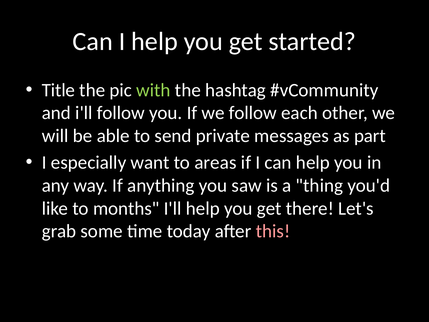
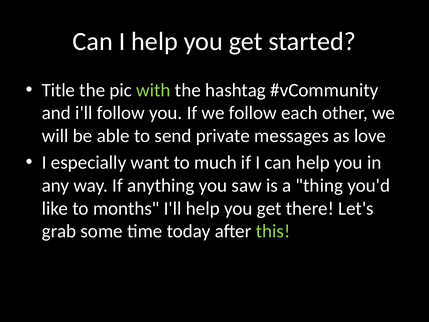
part: part -> love (370, 136)
areas: areas -> much (216, 162)
this colour: pink -> light green (273, 231)
